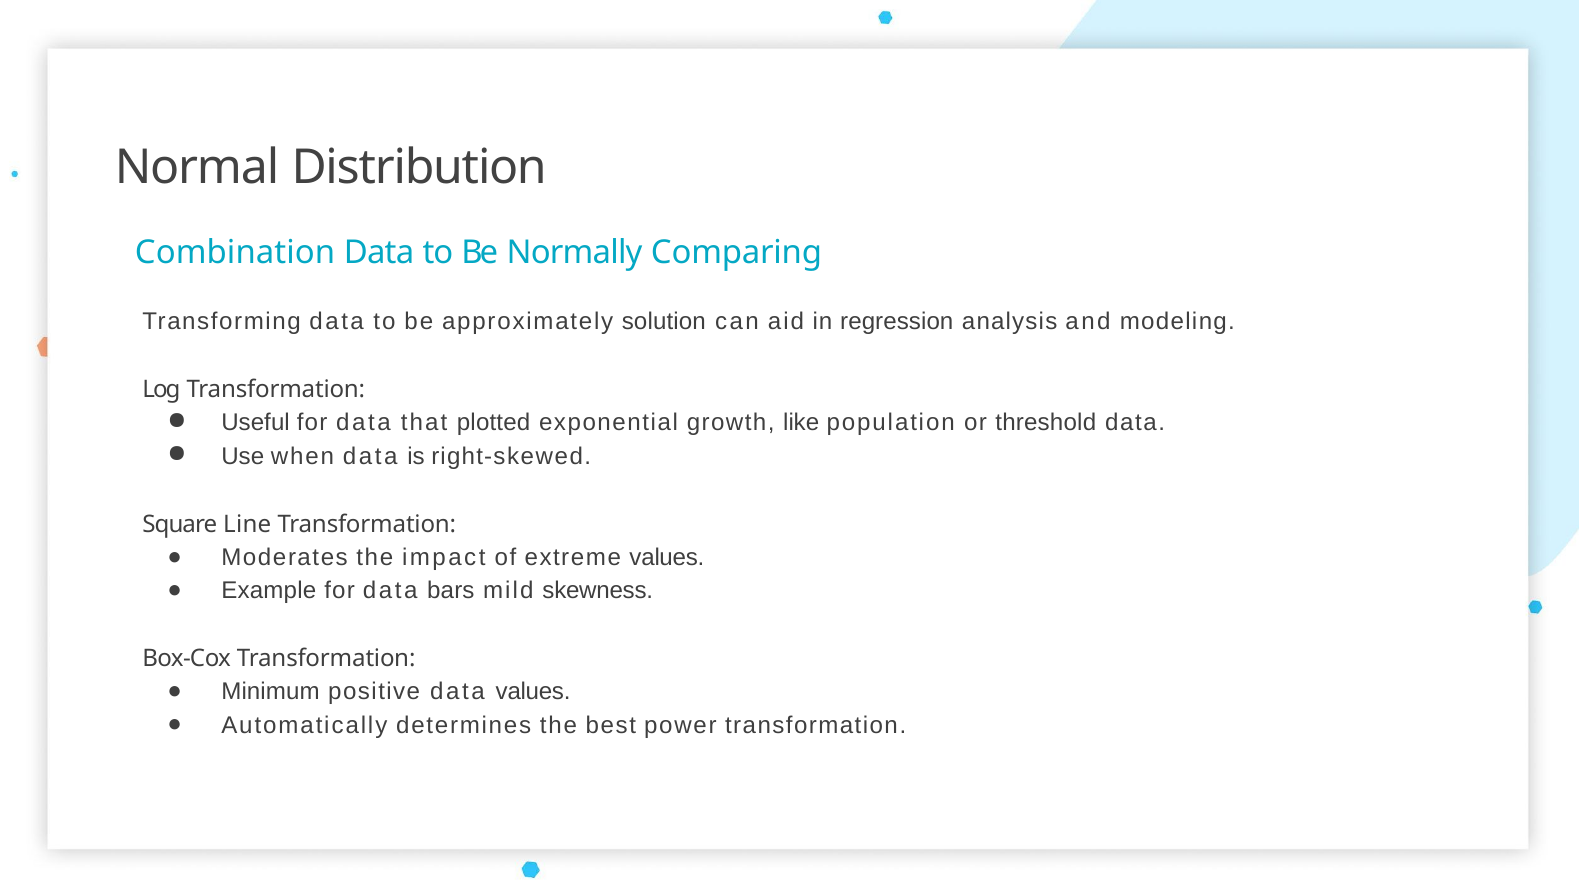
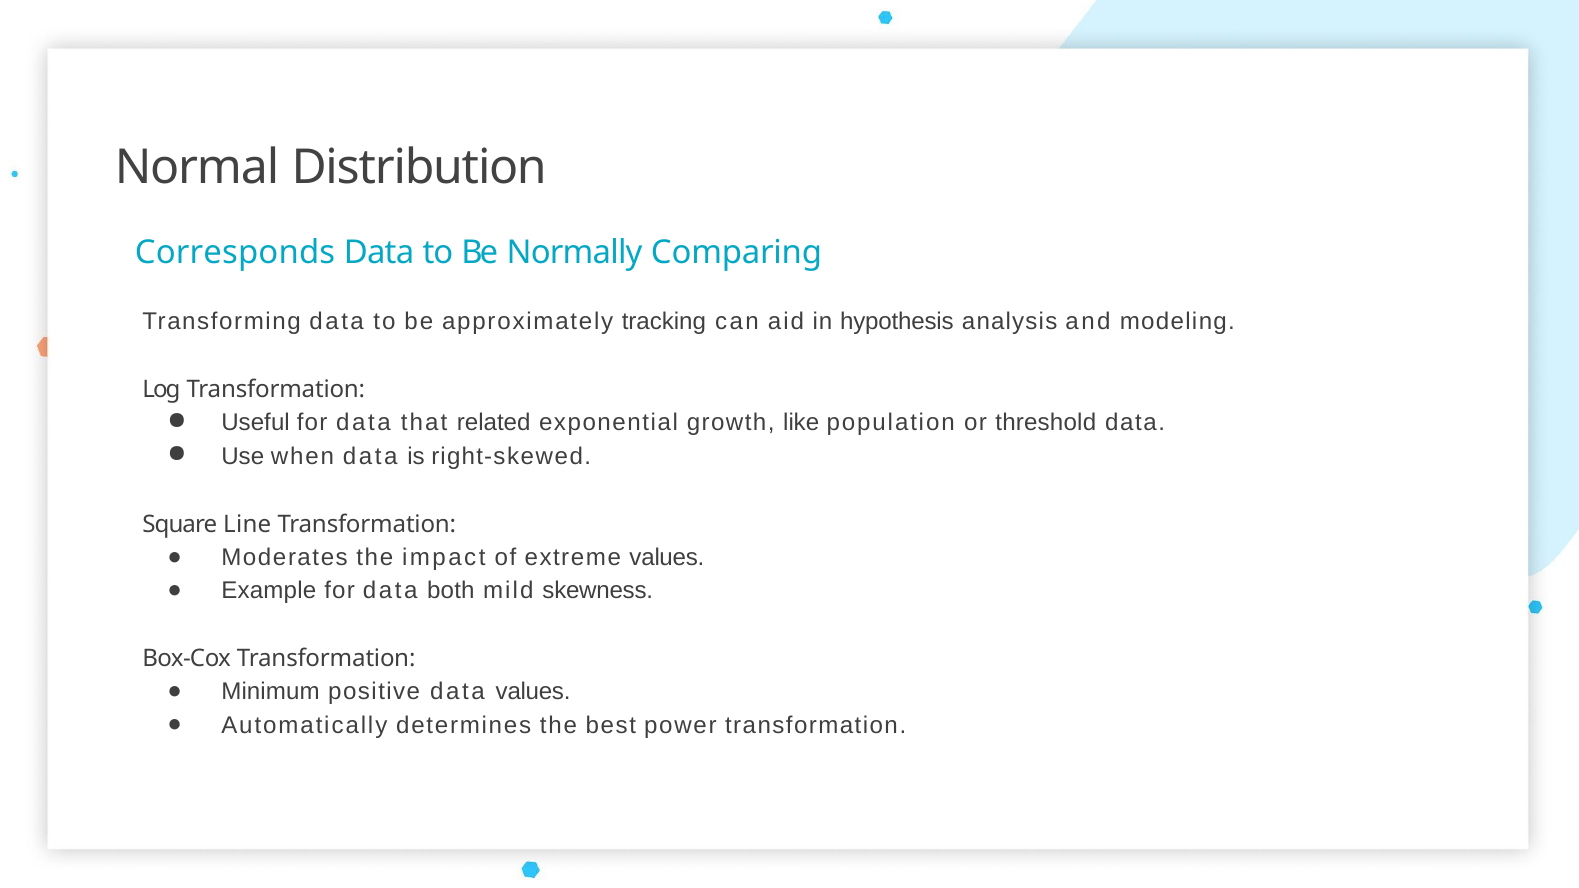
Combination: Combination -> Corresponds (235, 253)
solution: solution -> tracking (664, 322)
regression: regression -> hypothesis (897, 322)
plotted: plotted -> related (494, 423)
bars: bars -> both (451, 591)
